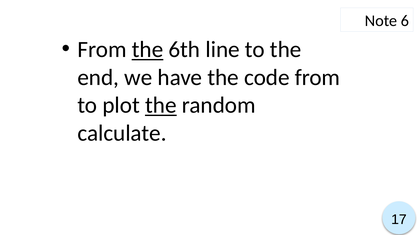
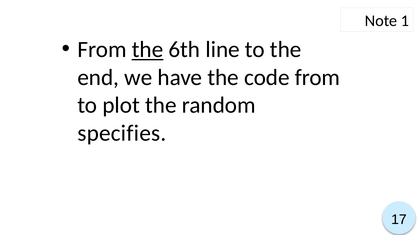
6: 6 -> 1 (405, 21)
the underline: present -> none (161, 105)
calculate: calculate -> specifies (122, 133)
